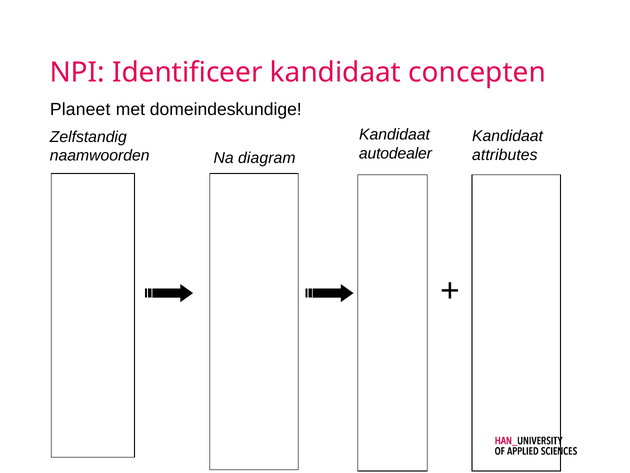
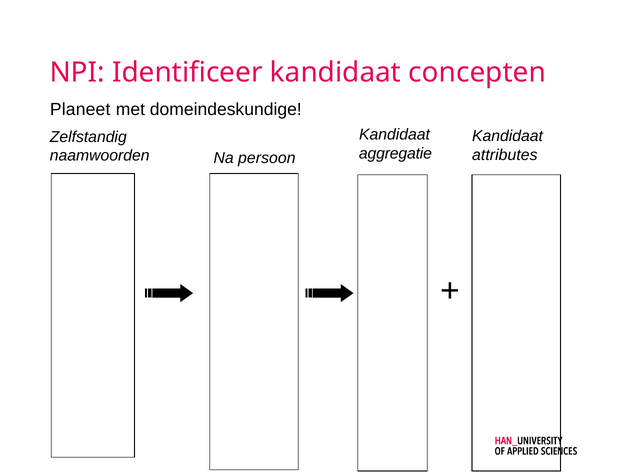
autodealer: autodealer -> aggregatie (395, 154)
diagram: diagram -> persoon (267, 158)
